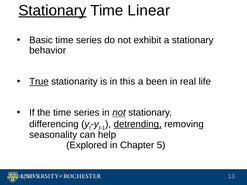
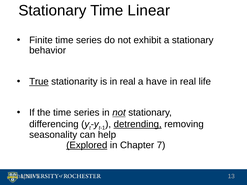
Stationary underline: present -> none (52, 10)
Basic: Basic -> Finite (41, 40)
is in this: this -> real (128, 82)
been: been -> have (157, 82)
Explored underline: none -> present (87, 145)
in Chapter 5: 5 -> 7 (161, 145)
